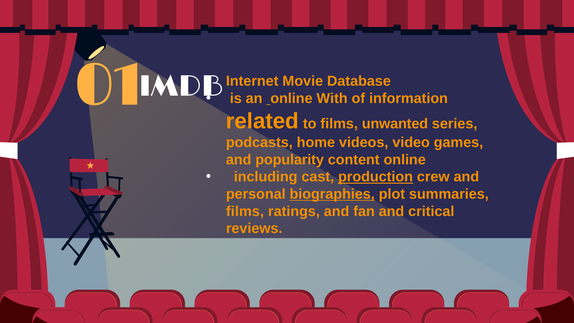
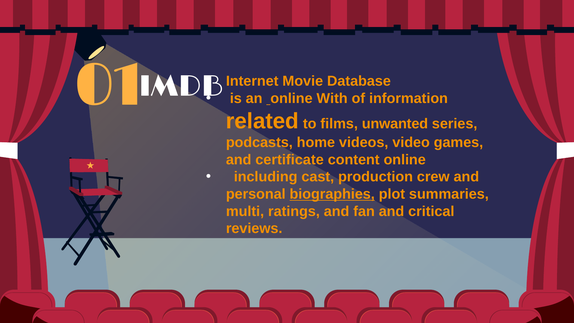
popularity: popularity -> certificate (290, 160)
production underline: present -> none (376, 177)
films: films -> multi (245, 211)
